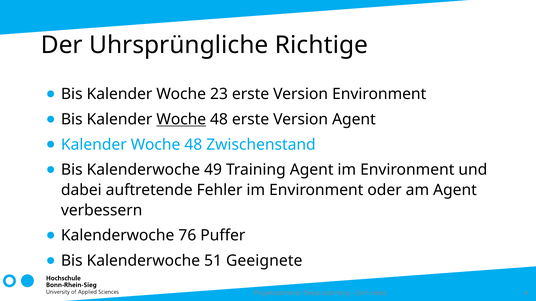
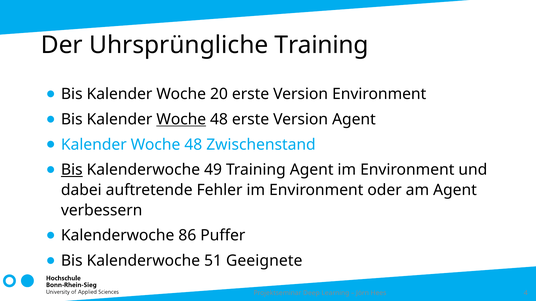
Uhrsprüngliche Richtige: Richtige -> Training (322, 45)
23: 23 -> 20 (219, 94)
Bis underline: none -> present (72, 170)
76: 76 -> 86 (187, 236)
